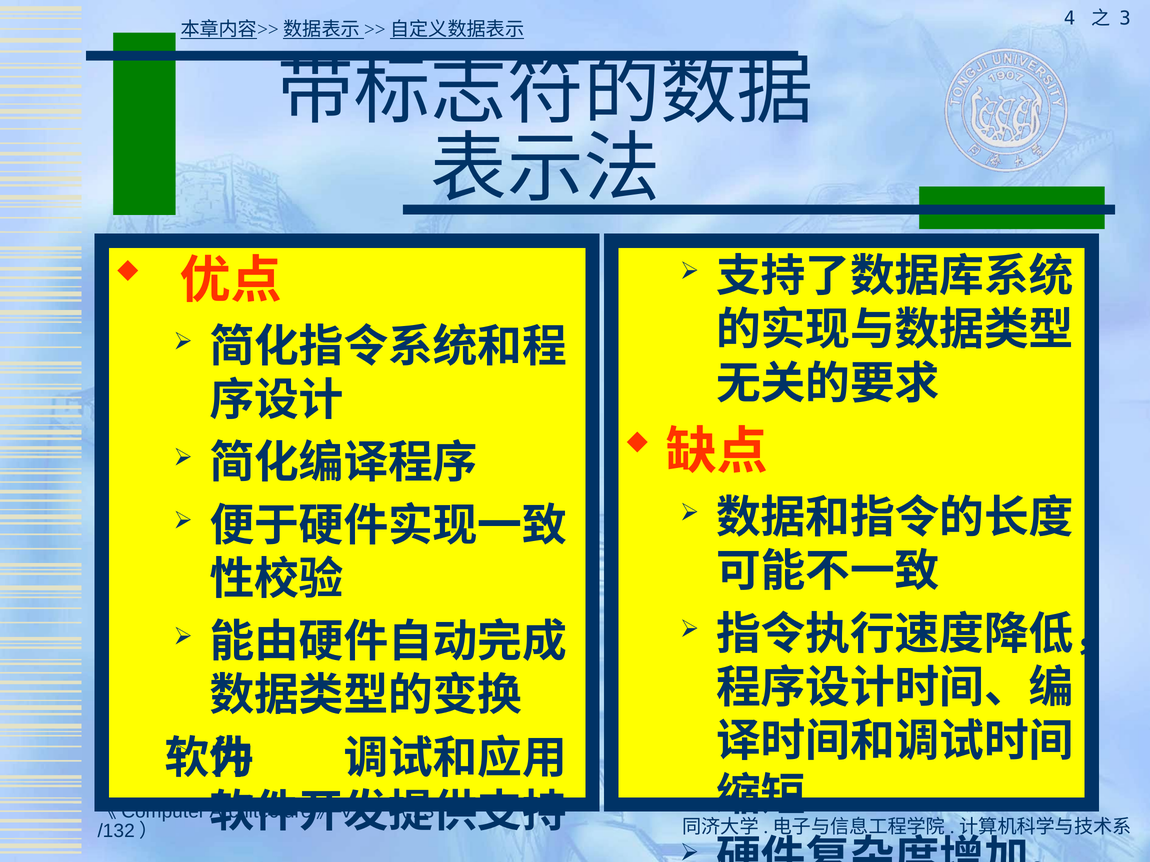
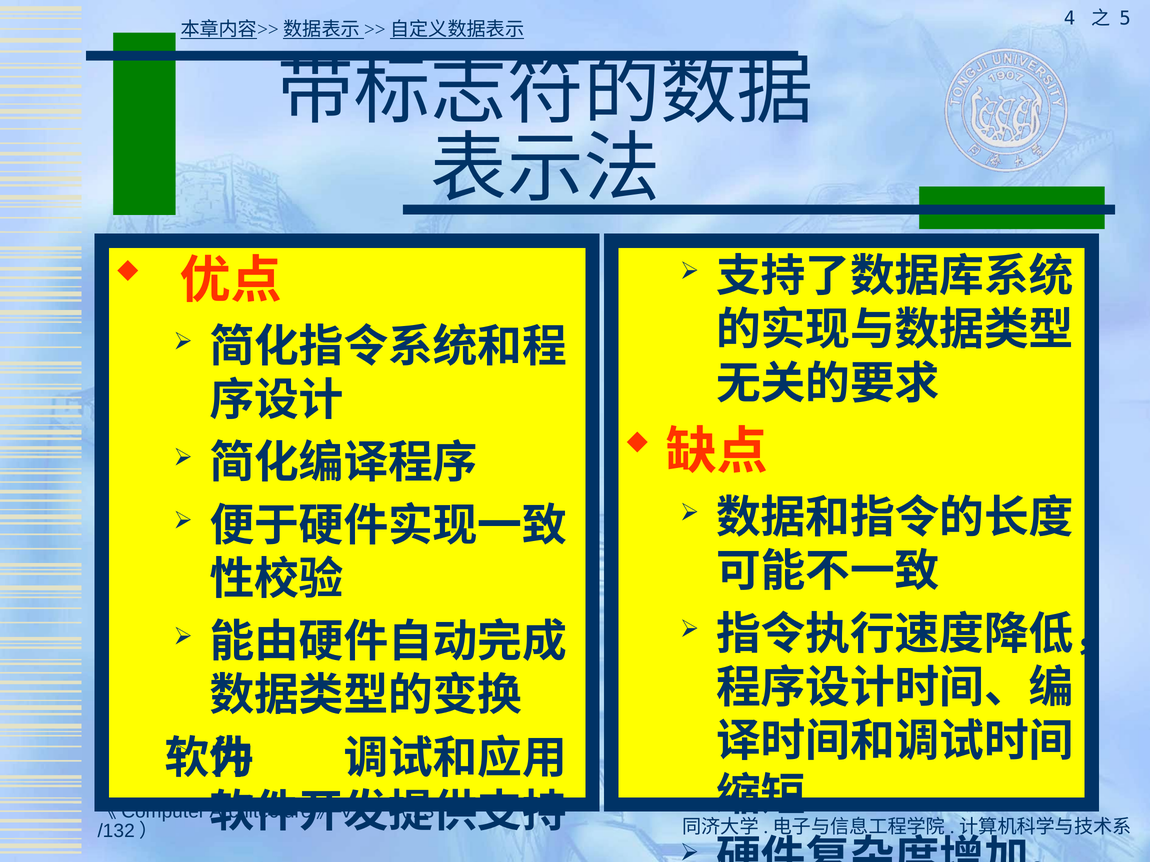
3: 3 -> 5 (1125, 19)
